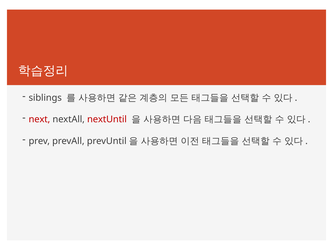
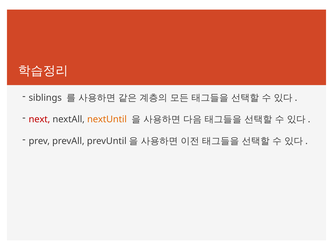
nextUntil colour: red -> orange (107, 119)
